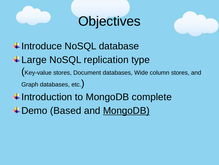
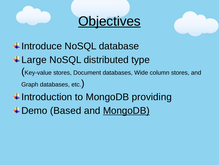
Objectives underline: none -> present (109, 21)
replication: replication -> distributed (106, 60)
complete: complete -> providing (152, 97)
